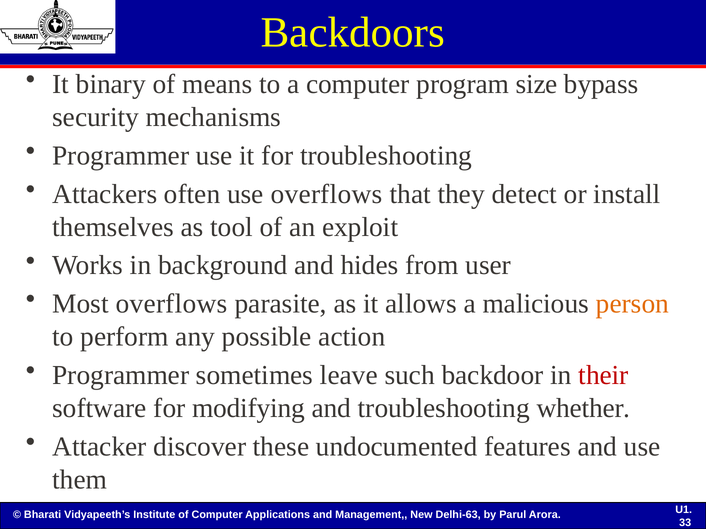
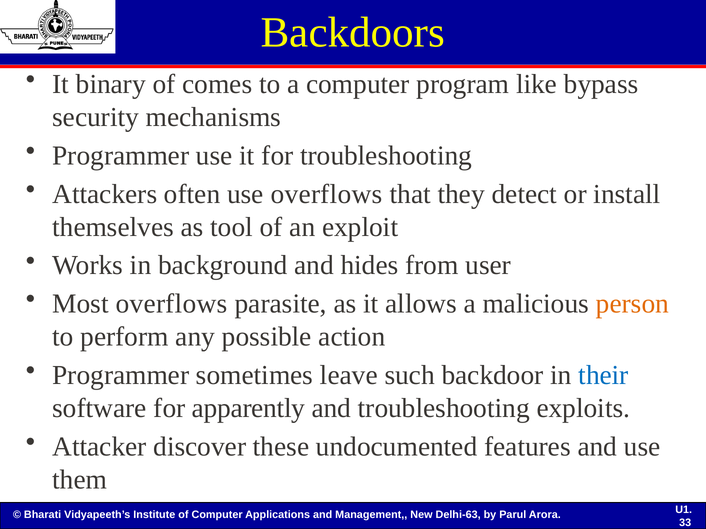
means: means -> comes (217, 84)
size: size -> like (537, 84)
their colour: red -> blue (604, 376)
modifying: modifying -> apparently (249, 409)
whether: whether -> exploits (583, 409)
